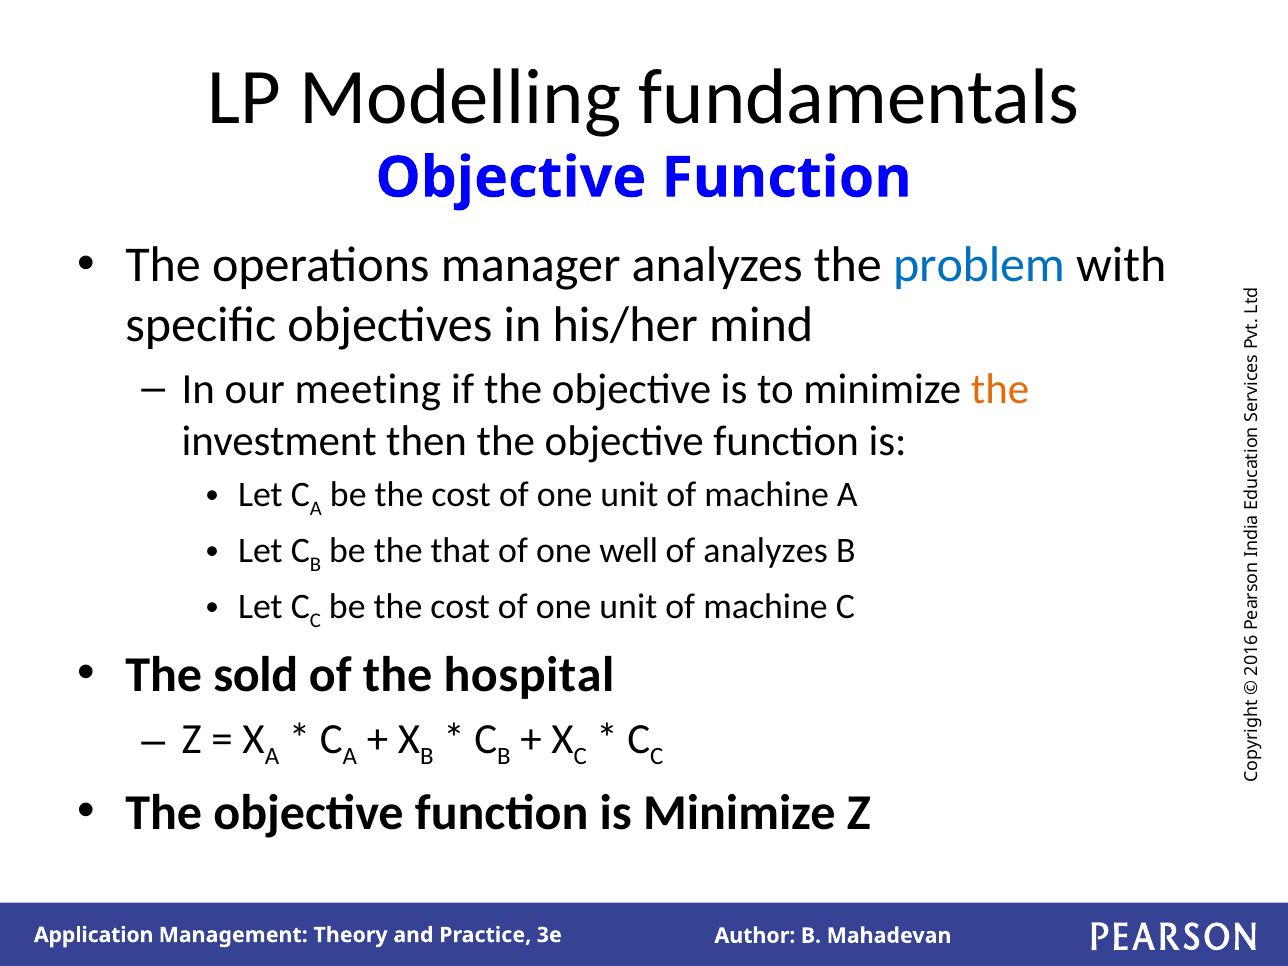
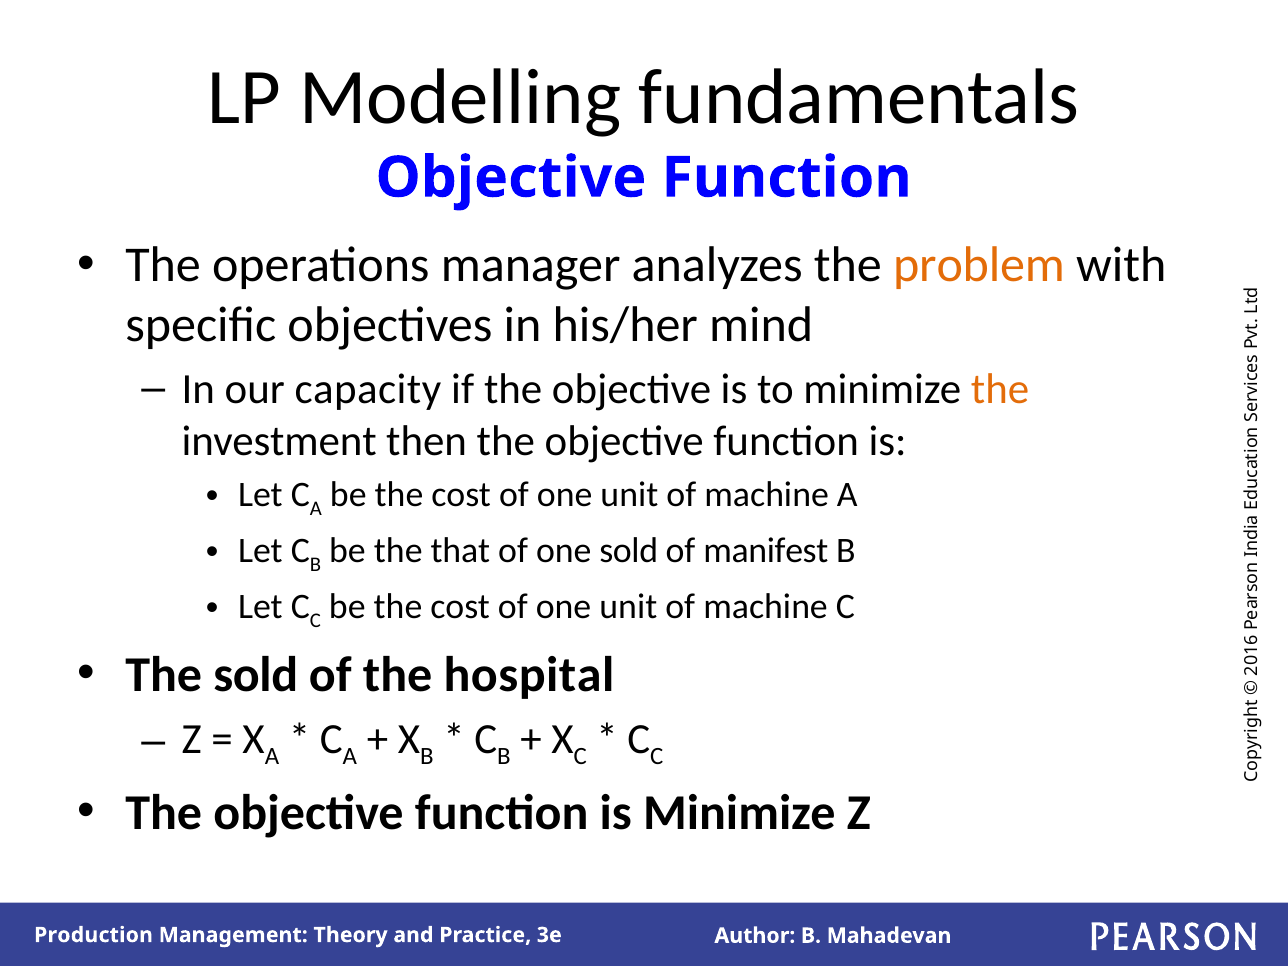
problem colour: blue -> orange (979, 265)
meeting: meeting -> capacity (368, 389)
one well: well -> sold (629, 551)
of analyzes: analyzes -> manifest (766, 551)
Application: Application -> Production (94, 935)
